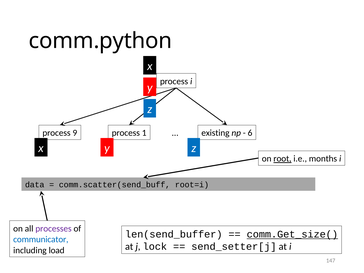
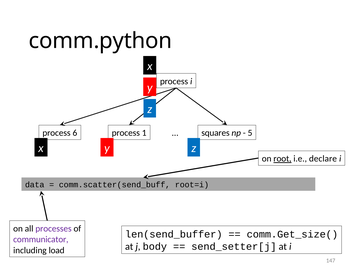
9: 9 -> 6 (75, 133)
existing: existing -> squares (215, 133)
6: 6 -> 5 (250, 133)
months: months -> declare (323, 159)
comm.Get_size( underline: present -> none (292, 234)
communicator colour: blue -> purple (41, 239)
lock: lock -> body (155, 247)
